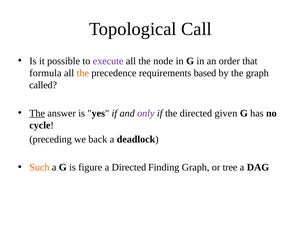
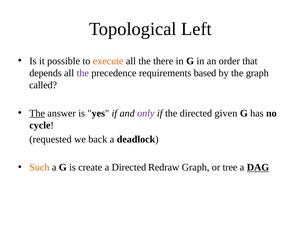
Call: Call -> Left (196, 29)
execute colour: purple -> orange (108, 61)
node: node -> there (163, 61)
formula: formula -> depends (46, 73)
the colour: orange -> purple (83, 73)
preceding: preceding -> requested (50, 139)
figure: figure -> create (90, 167)
Finding: Finding -> Redraw (164, 167)
DAG underline: none -> present (258, 167)
